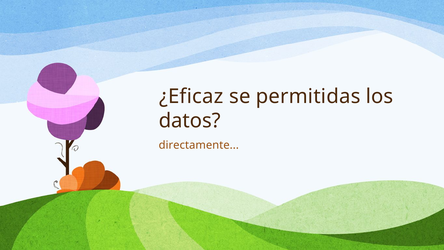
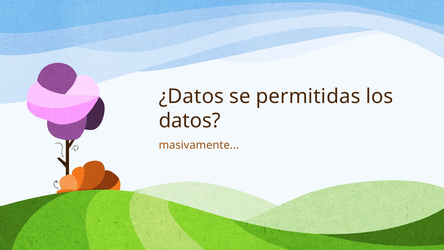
¿Eficaz: ¿Eficaz -> ¿Datos (191, 96)
directamente: directamente -> masivamente (199, 145)
